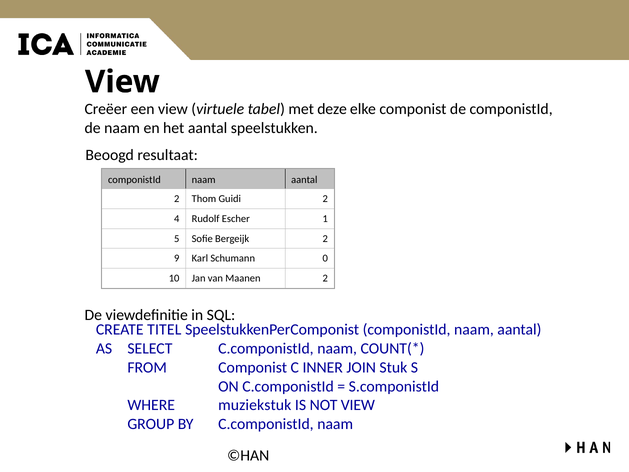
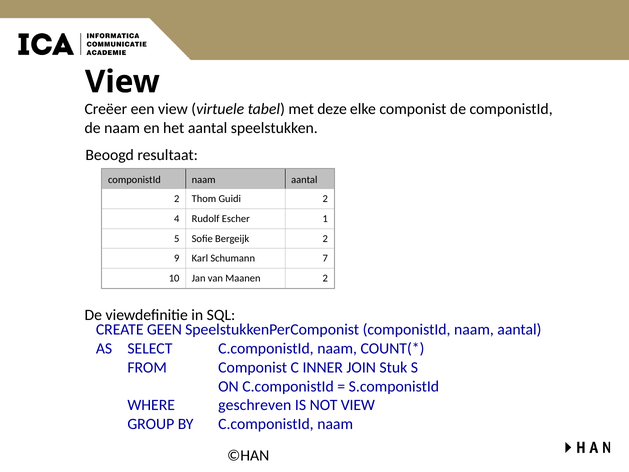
0: 0 -> 7 (325, 258)
TITEL: TITEL -> GEEN (164, 330)
muziekstuk: muziekstuk -> geschreven (255, 405)
